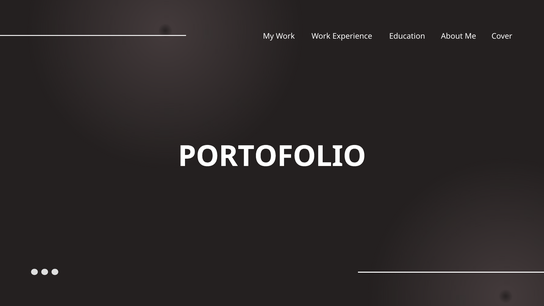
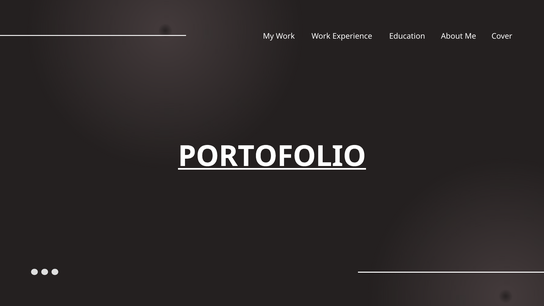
PORTOFOLIO underline: none -> present (272, 156)
